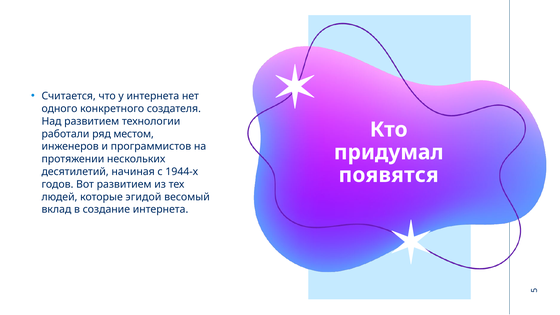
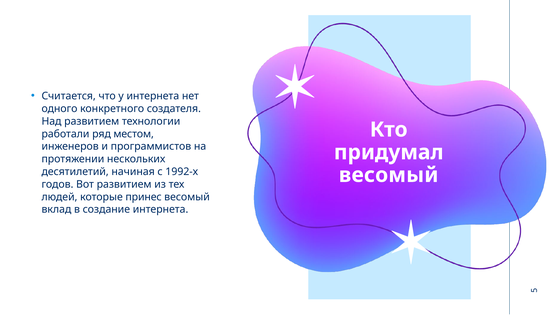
1944-х: 1944-х -> 1992-х (182, 172)
появятся: появятся -> весомый (389, 175)
эгидой: эгидой -> принес (144, 197)
